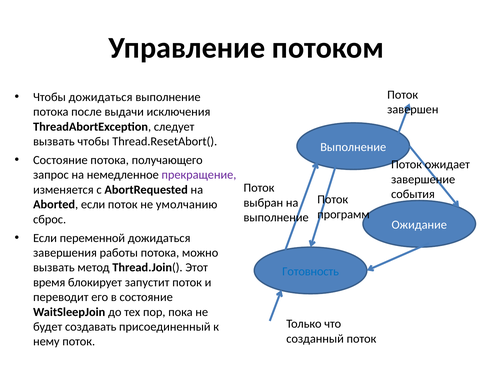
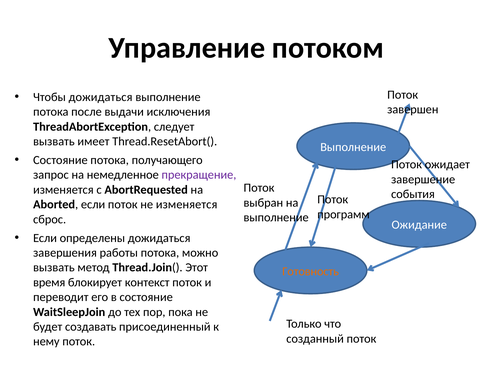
вызвать чтобы: чтобы -> имеет (93, 141)
не умолчанию: умолчанию -> изменяется (187, 204)
переменной: переменной -> определены (92, 238)
Готовность colour: blue -> orange (311, 271)
запустит: запустит -> контекст (147, 282)
